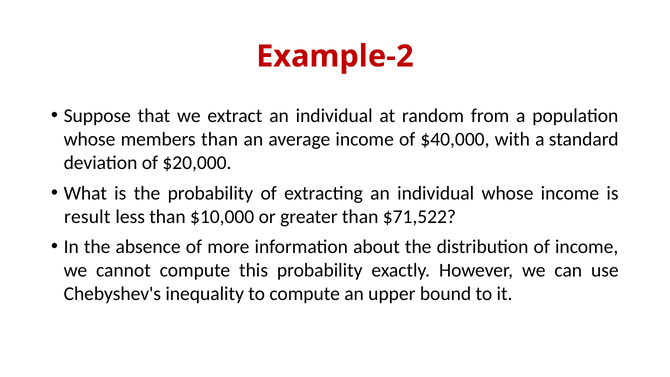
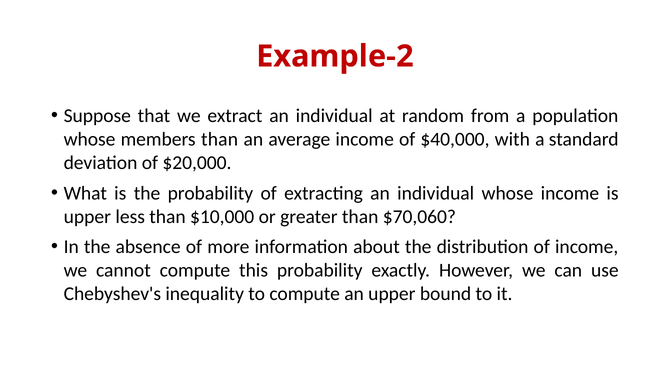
result: result -> upper (87, 216)
$71,522: $71,522 -> $70,060 (419, 216)
